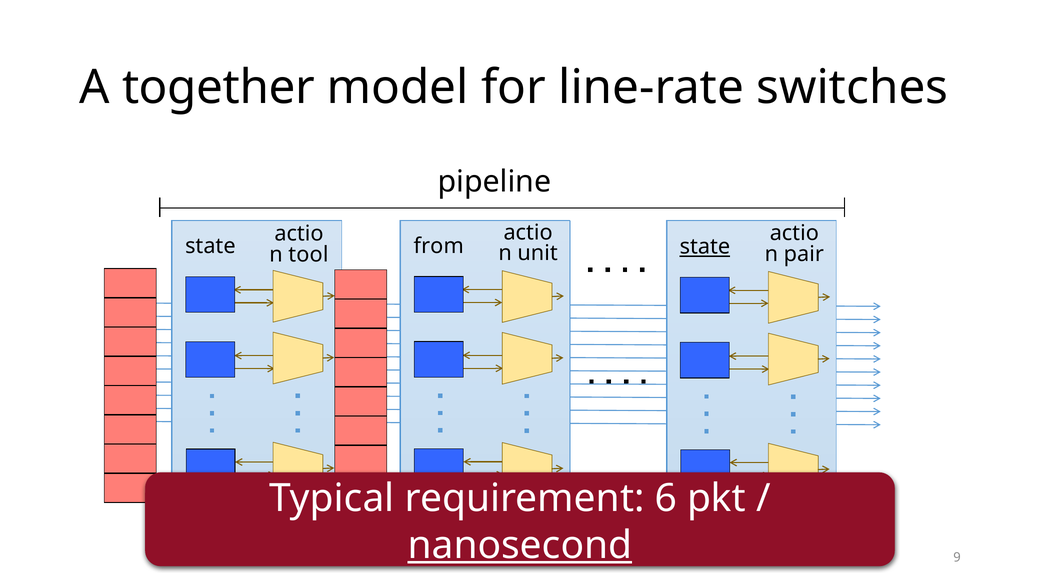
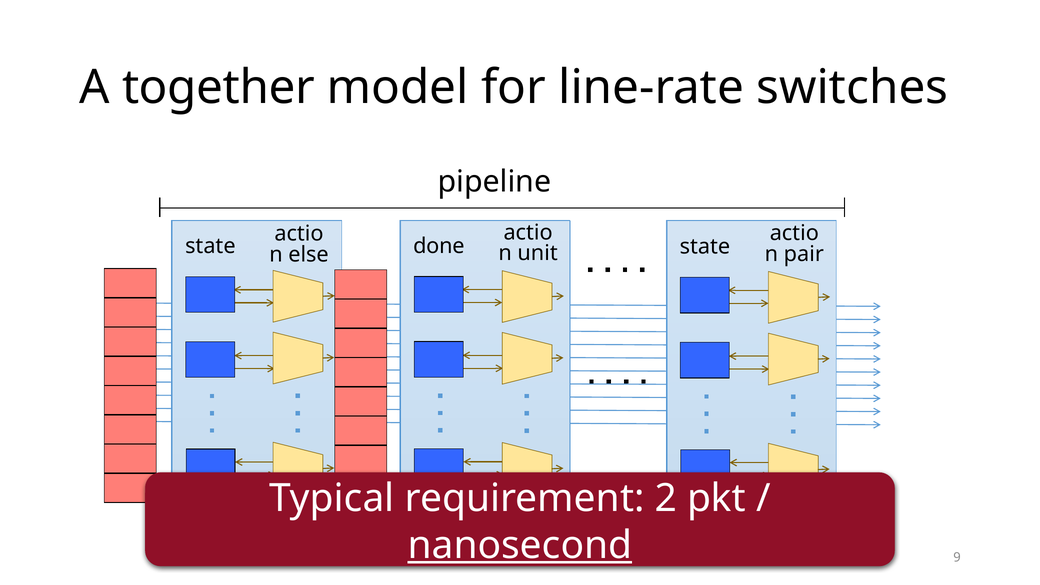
from: from -> done (439, 246)
state underline: present -> none (705, 247)
tool: tool -> else (309, 254)
6: 6 -> 2 (666, 499)
